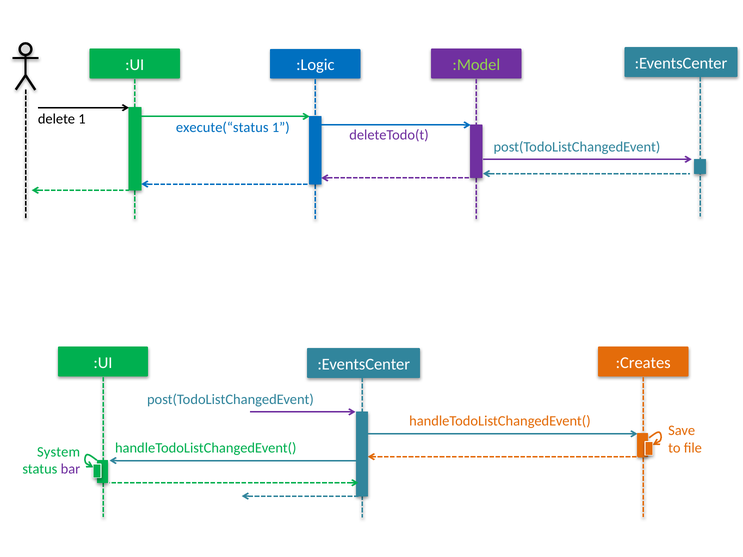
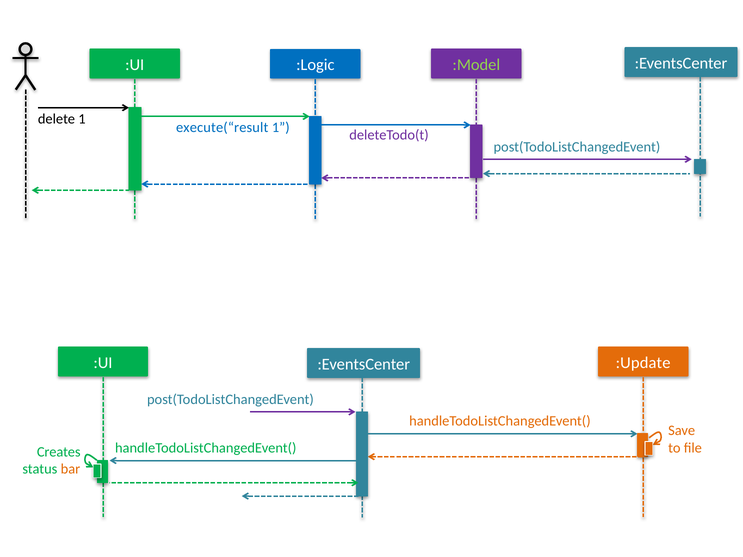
execute(“status: execute(“status -> execute(“result (222, 128)
:Creates: :Creates -> :Update (643, 363)
System: System -> Creates (59, 452)
bar colour: purple -> orange (71, 469)
